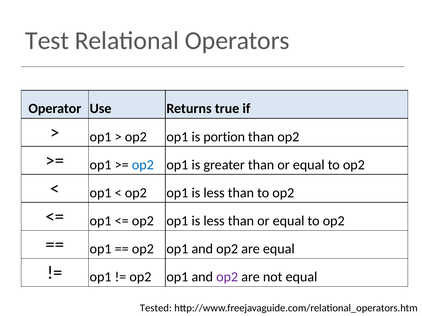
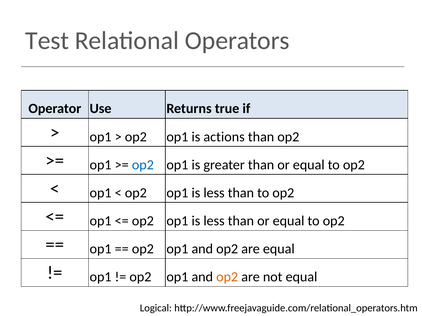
portion: portion -> actions (224, 137)
op2 colour: purple -> orange (227, 277)
Tested: Tested -> Logical (156, 309)
